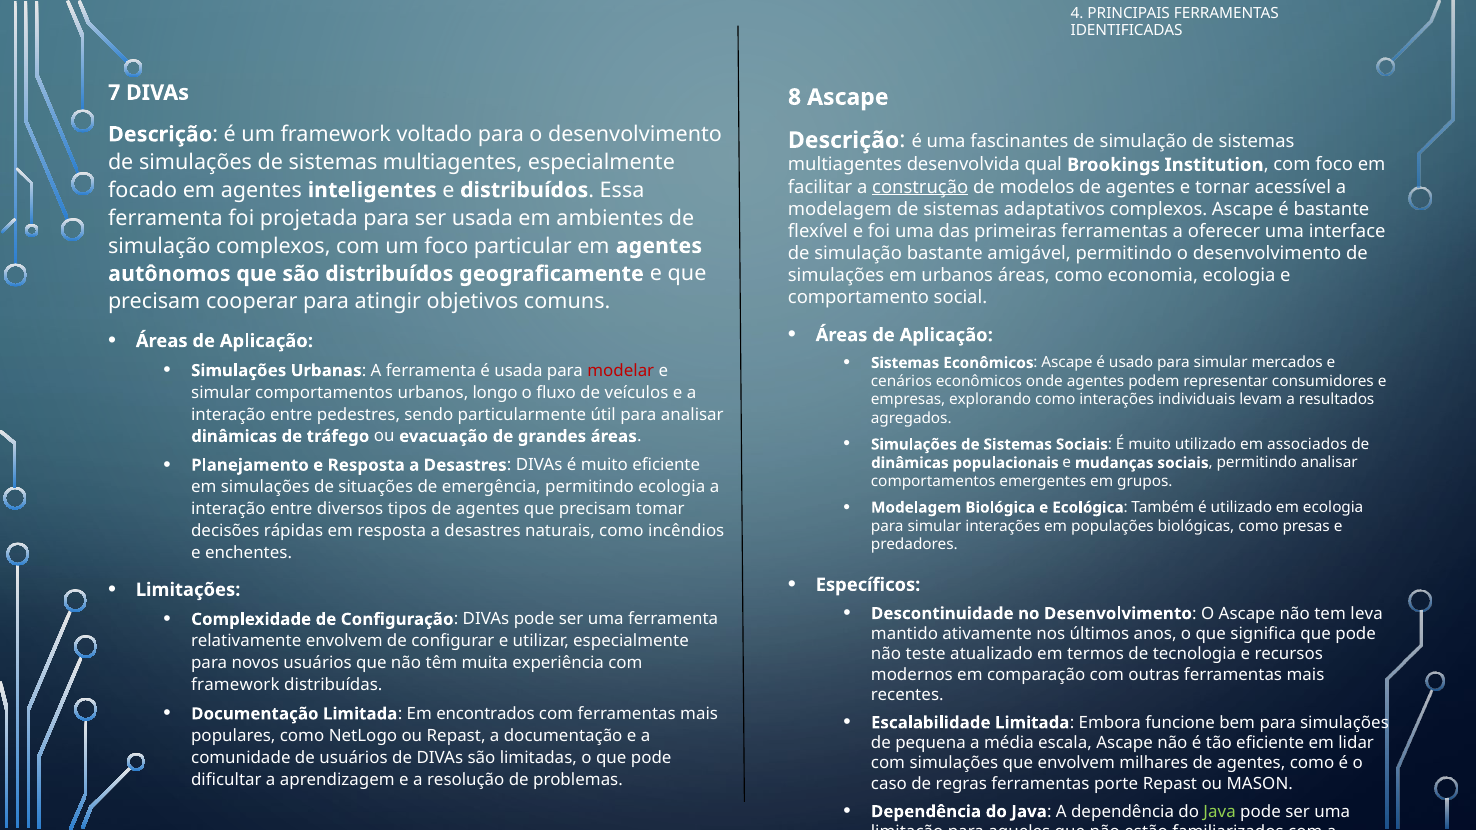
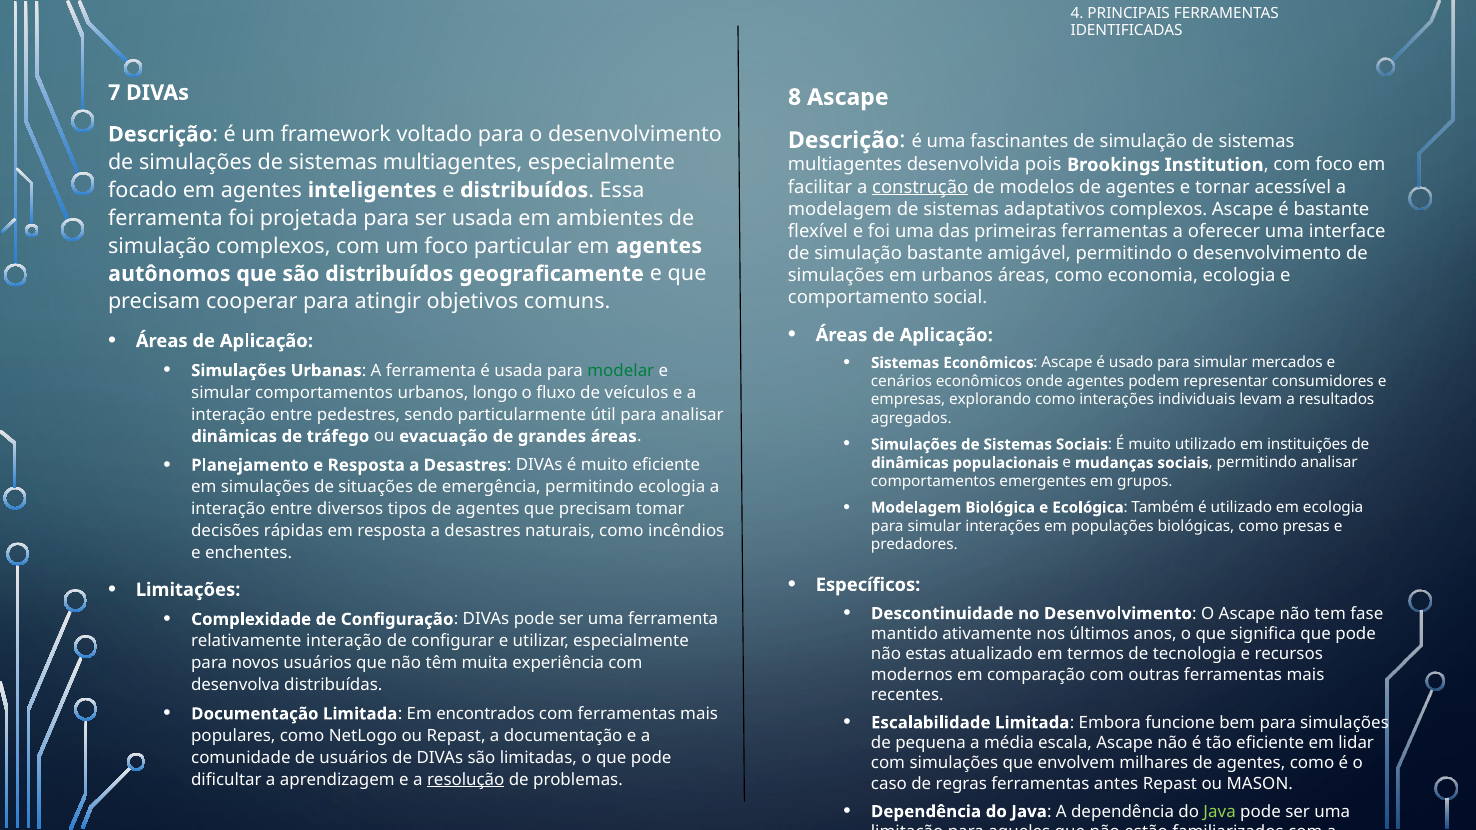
qual: qual -> pois (1043, 165)
modelar colour: red -> green (621, 371)
associados: associados -> instituições (1307, 445)
leva: leva -> fase (1367, 614)
relativamente envolvem: envolvem -> interação (344, 641)
teste: teste -> estas (926, 654)
framework: framework -> desenvolva (235, 685)
resolução underline: none -> present (466, 780)
porte: porte -> antes (1116, 784)
